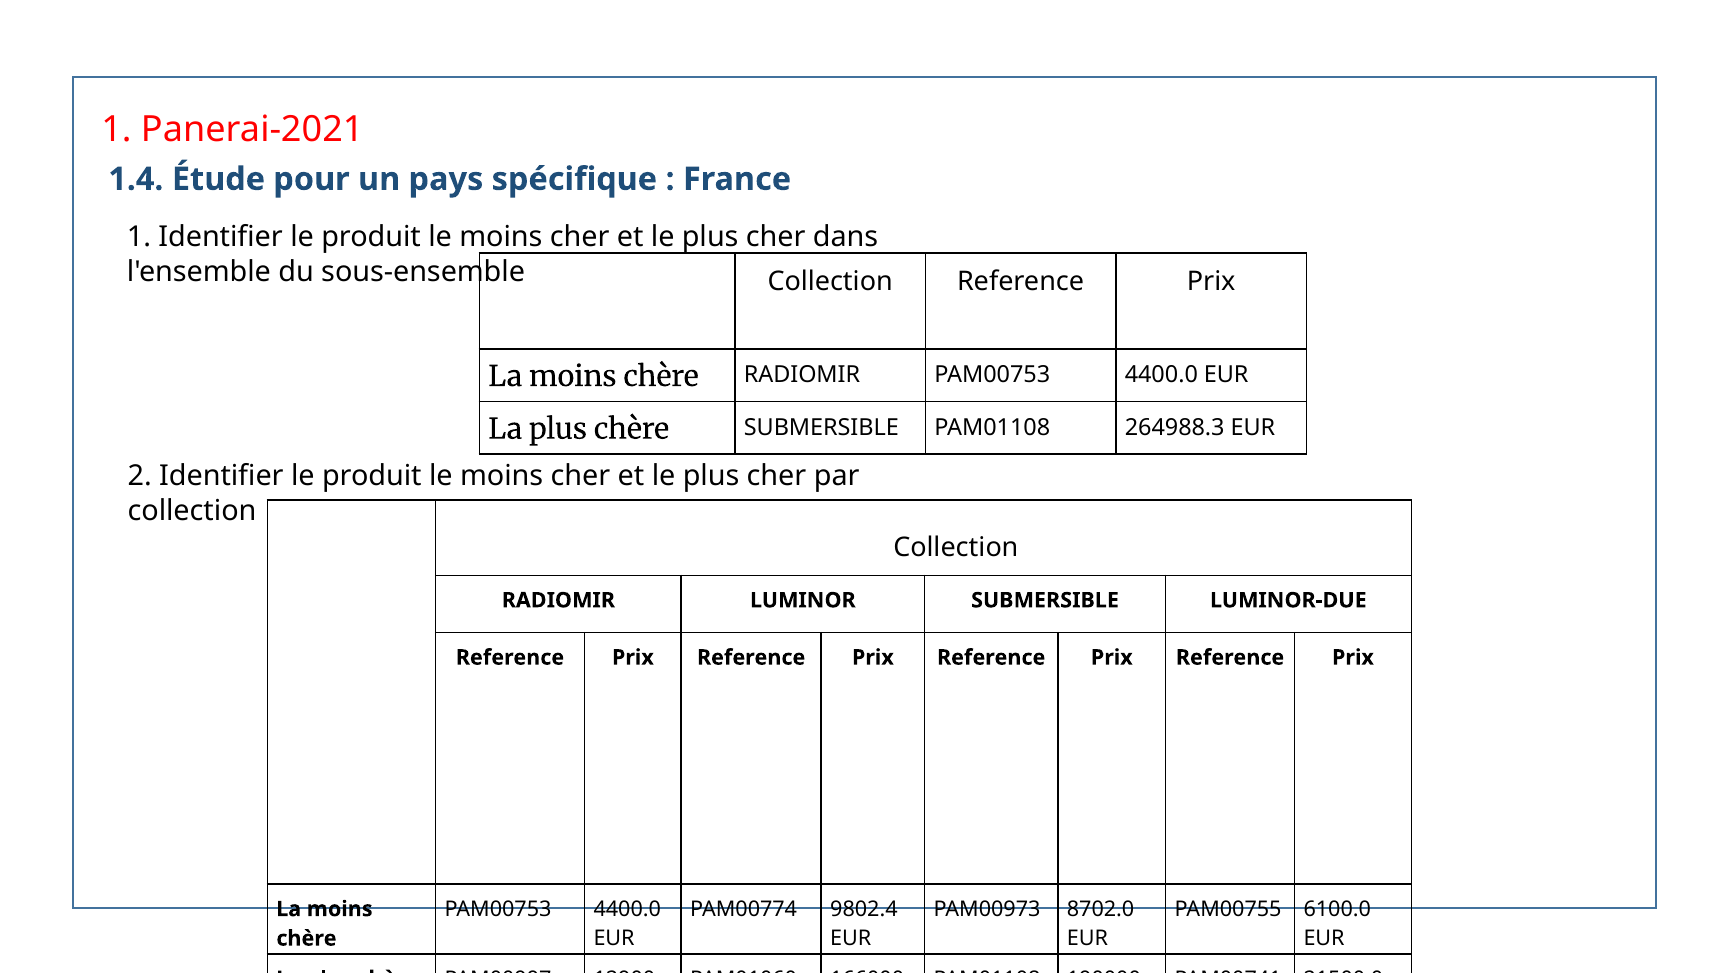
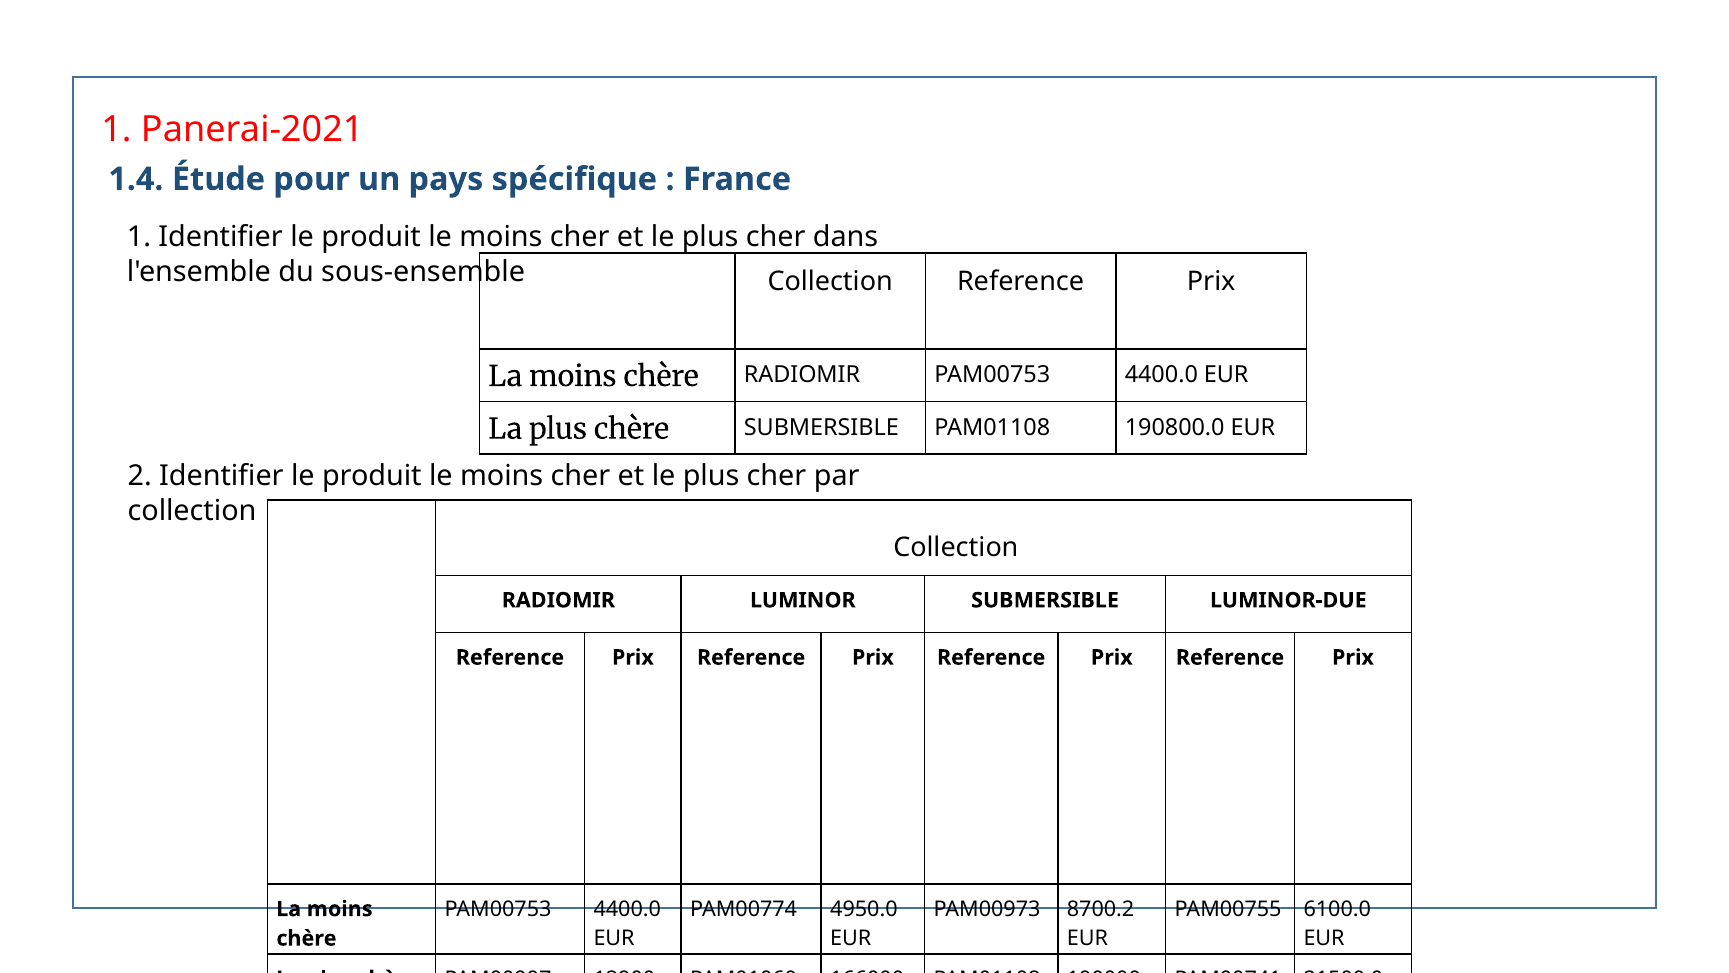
264988.3: 264988.3 -> 190800.0 (1175, 427)
9802.4: 9802.4 -> 4950.0 (864, 909)
8702.0: 8702.0 -> 8700.2 (1101, 909)
